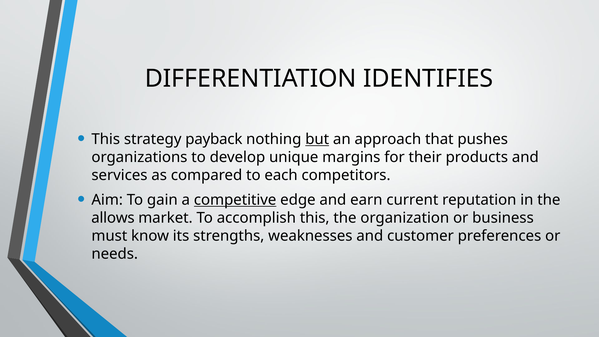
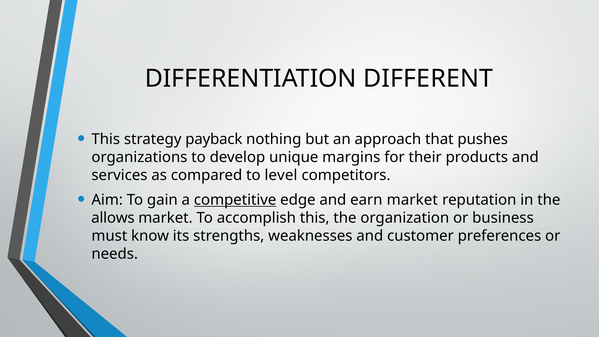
IDENTIFIES: IDENTIFIES -> DIFFERENT (428, 78)
but underline: present -> none (317, 139)
each: each -> level (281, 175)
earn current: current -> market (412, 200)
